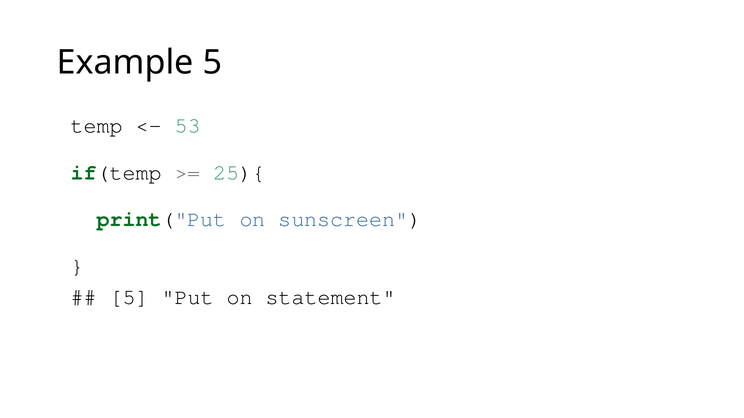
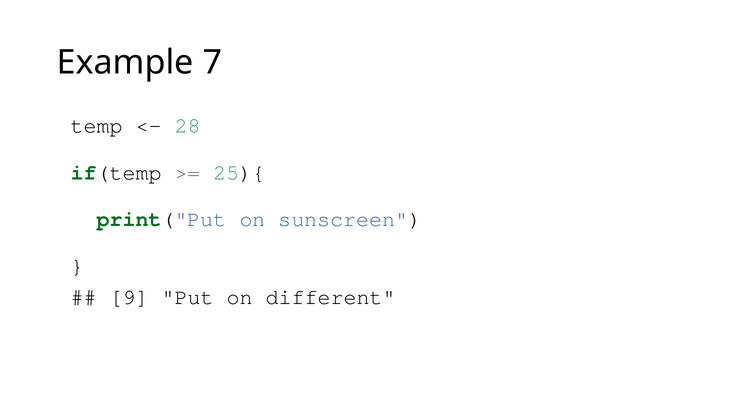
Example 5: 5 -> 7 (212, 62)
53: 53 -> 28 (188, 126)
5: 5 -> 9 (129, 298)
statement: statement -> different (331, 298)
